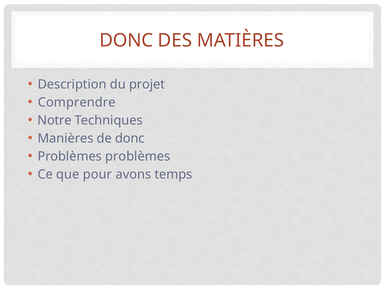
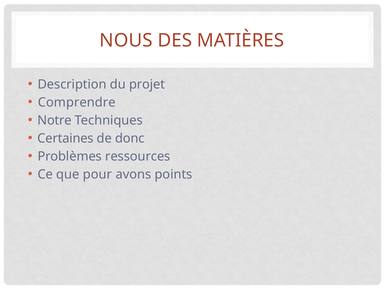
DONC: DONC -> NOUS (126, 40)
Manières: Manières -> Certaines (66, 138)
Problèmes problèmes: problèmes -> ressources (138, 156)
temps: temps -> points (173, 174)
